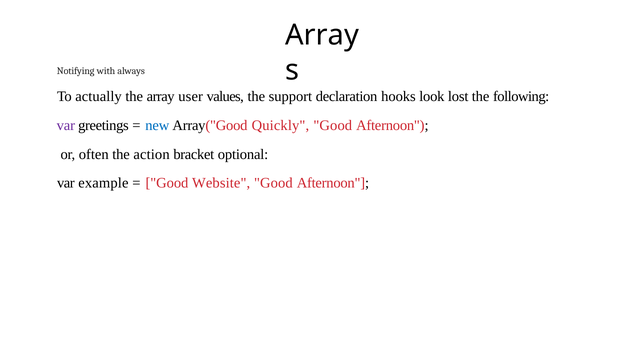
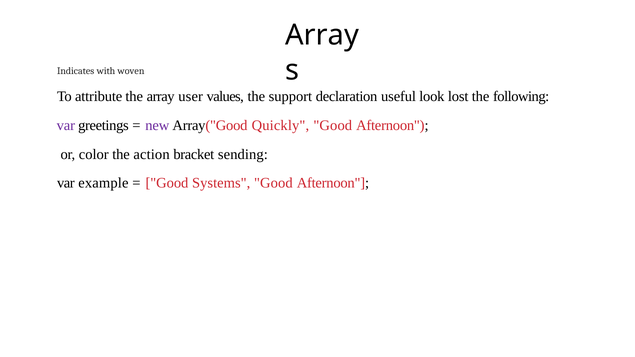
Notifying: Notifying -> Indicates (76, 71)
always: always -> woven (131, 71)
actually: actually -> attribute (99, 97)
hooks: hooks -> useful (399, 97)
new colour: blue -> purple (157, 126)
often: often -> color (94, 154)
optional: optional -> sending (243, 154)
Website: Website -> Systems (221, 183)
